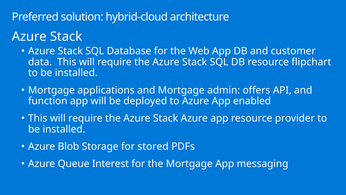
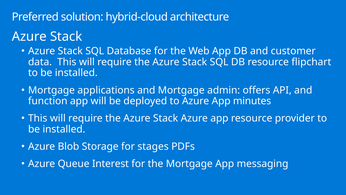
enabled: enabled -> minutes (252, 101)
stored: stored -> stages (153, 146)
